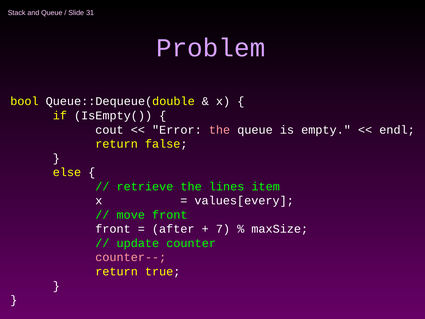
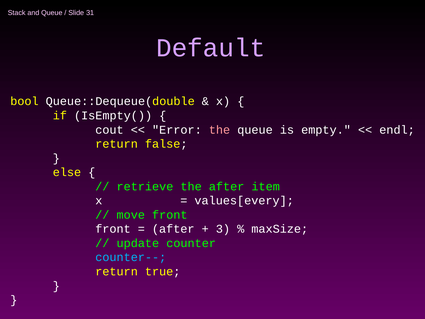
Problem: Problem -> Default (211, 48)
the lines: lines -> after (227, 186)
7: 7 -> 3 (223, 229)
counter-- colour: pink -> light blue (131, 257)
